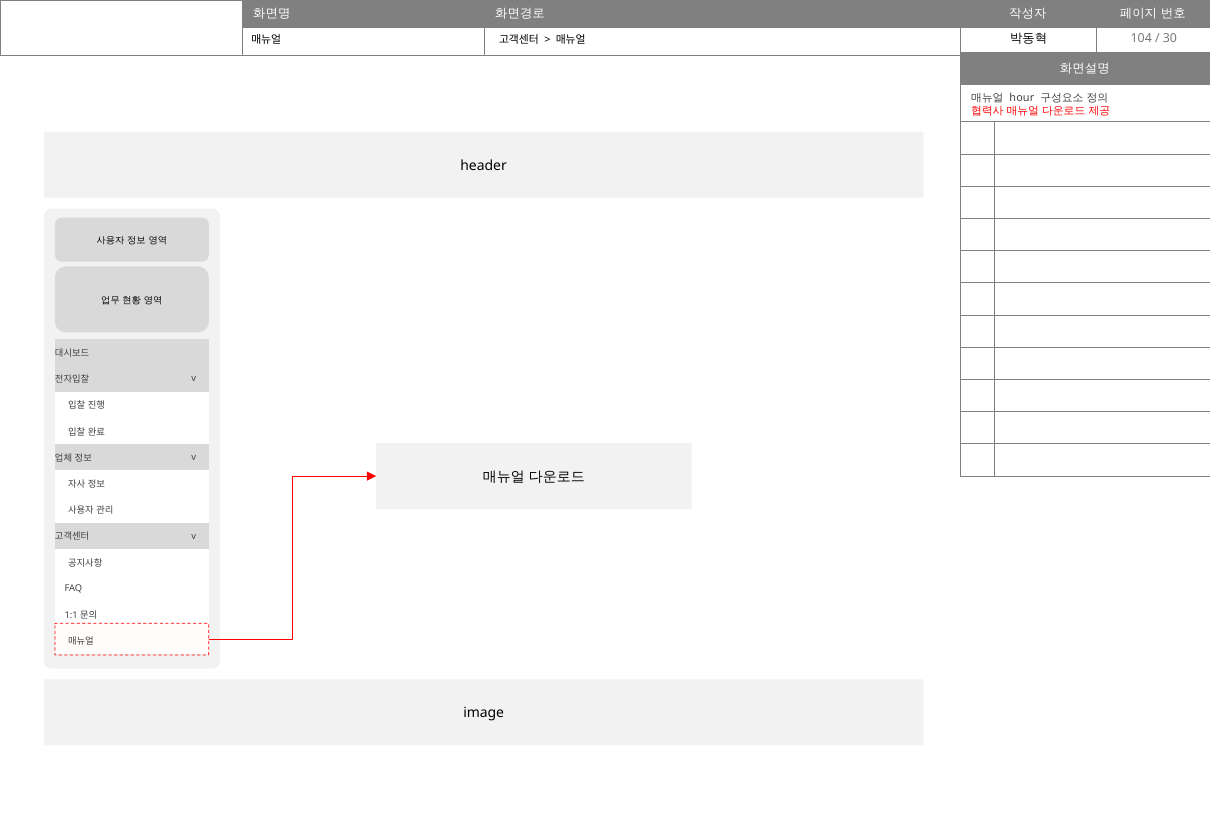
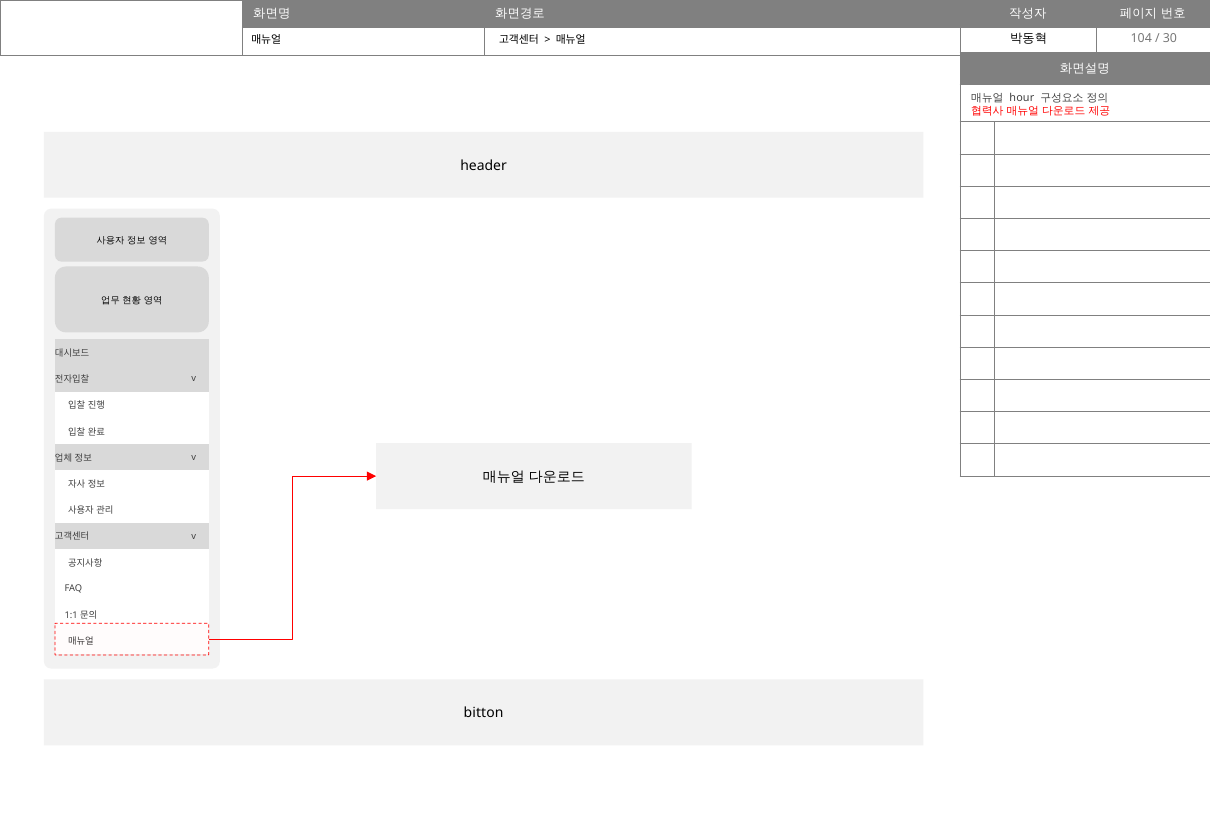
image: image -> bitton (484, 714)
